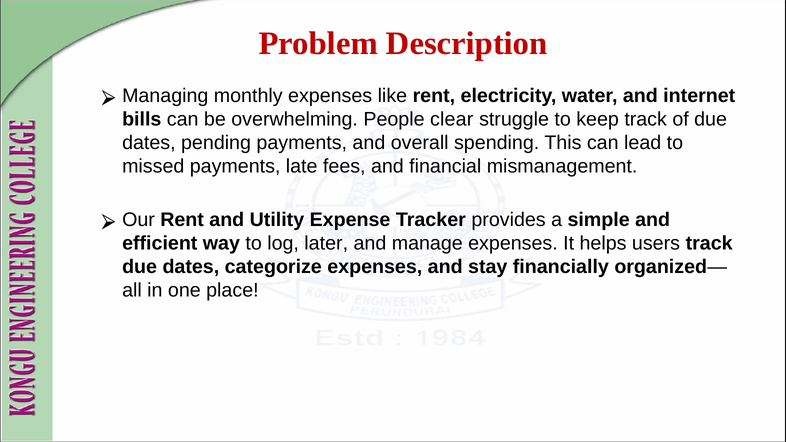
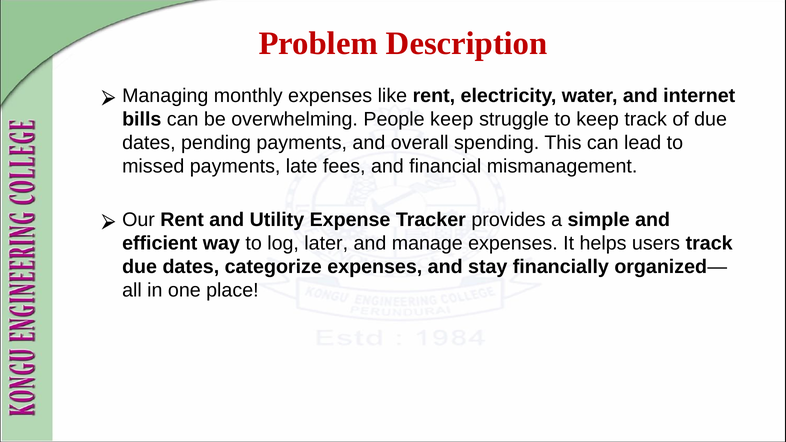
People clear: clear -> keep (452, 119)
